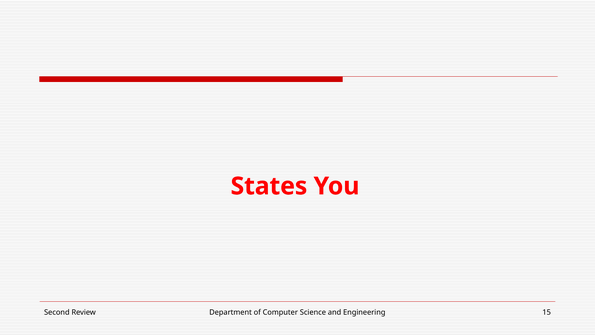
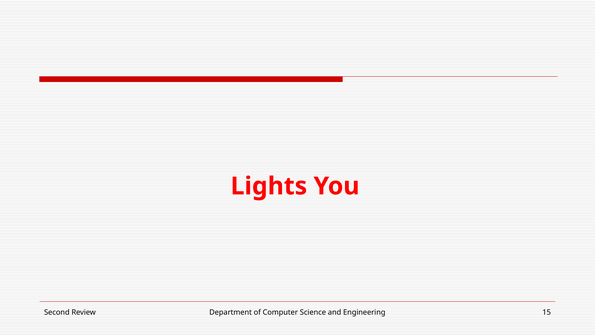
States: States -> Lights (269, 186)
